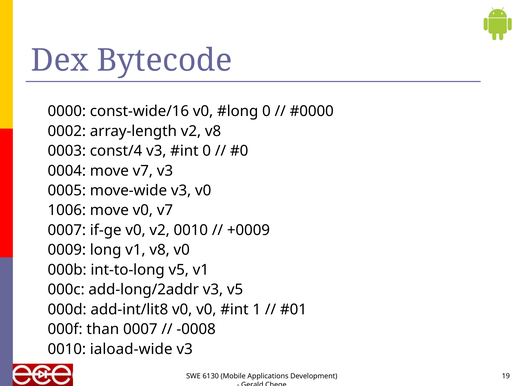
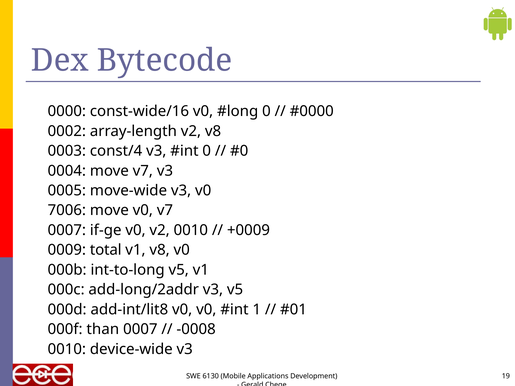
1006: 1006 -> 7006 (67, 210)
long: long -> total (106, 250)
iaload-wide: iaload-wide -> device-wide (131, 349)
